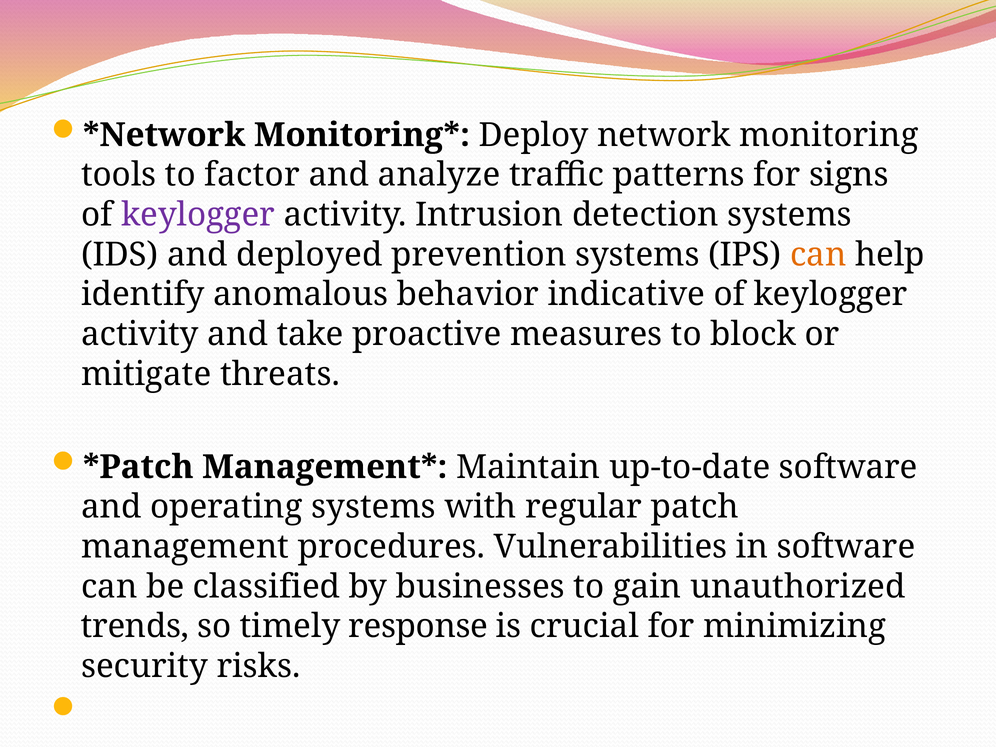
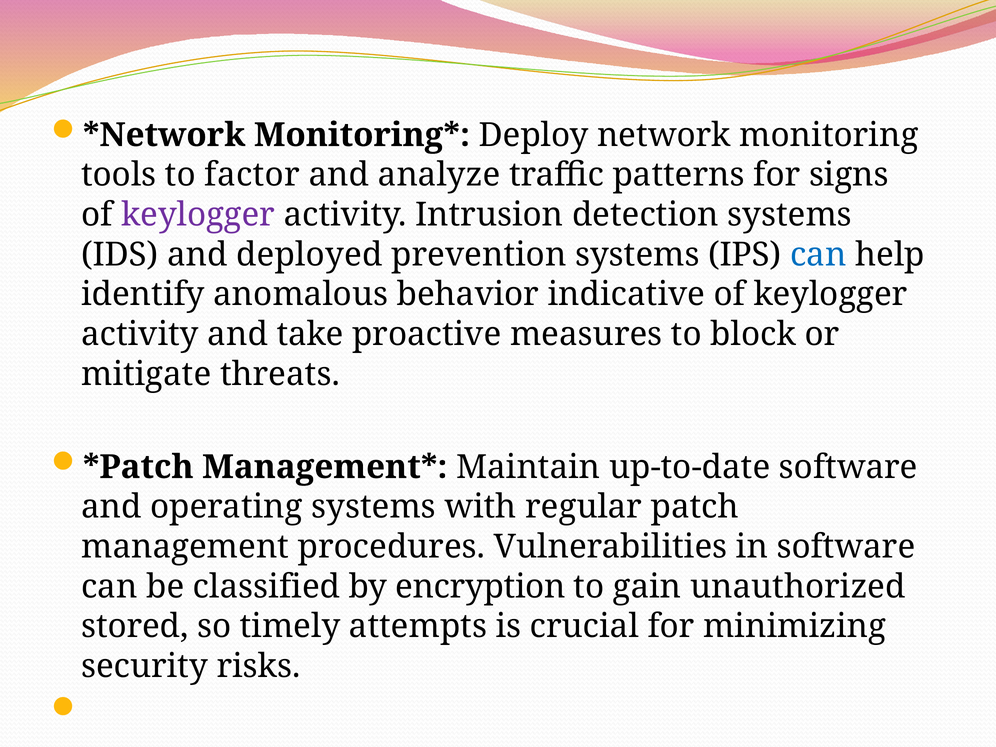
can colour: orange -> blue (818, 255)
businesses: businesses -> encryption (480, 587)
trends: trends -> stored (135, 626)
response: response -> attempts (418, 626)
